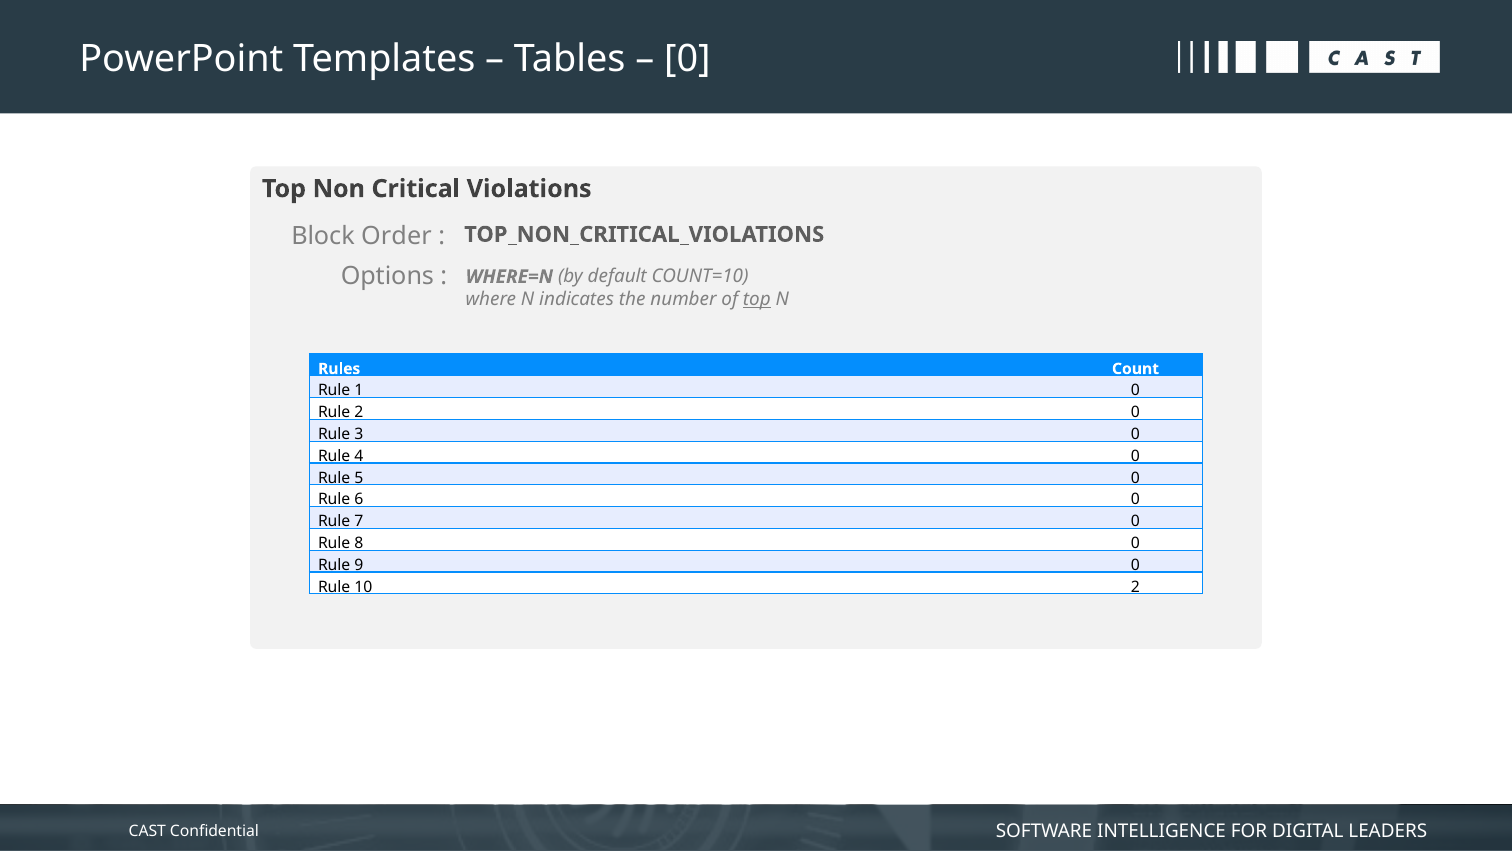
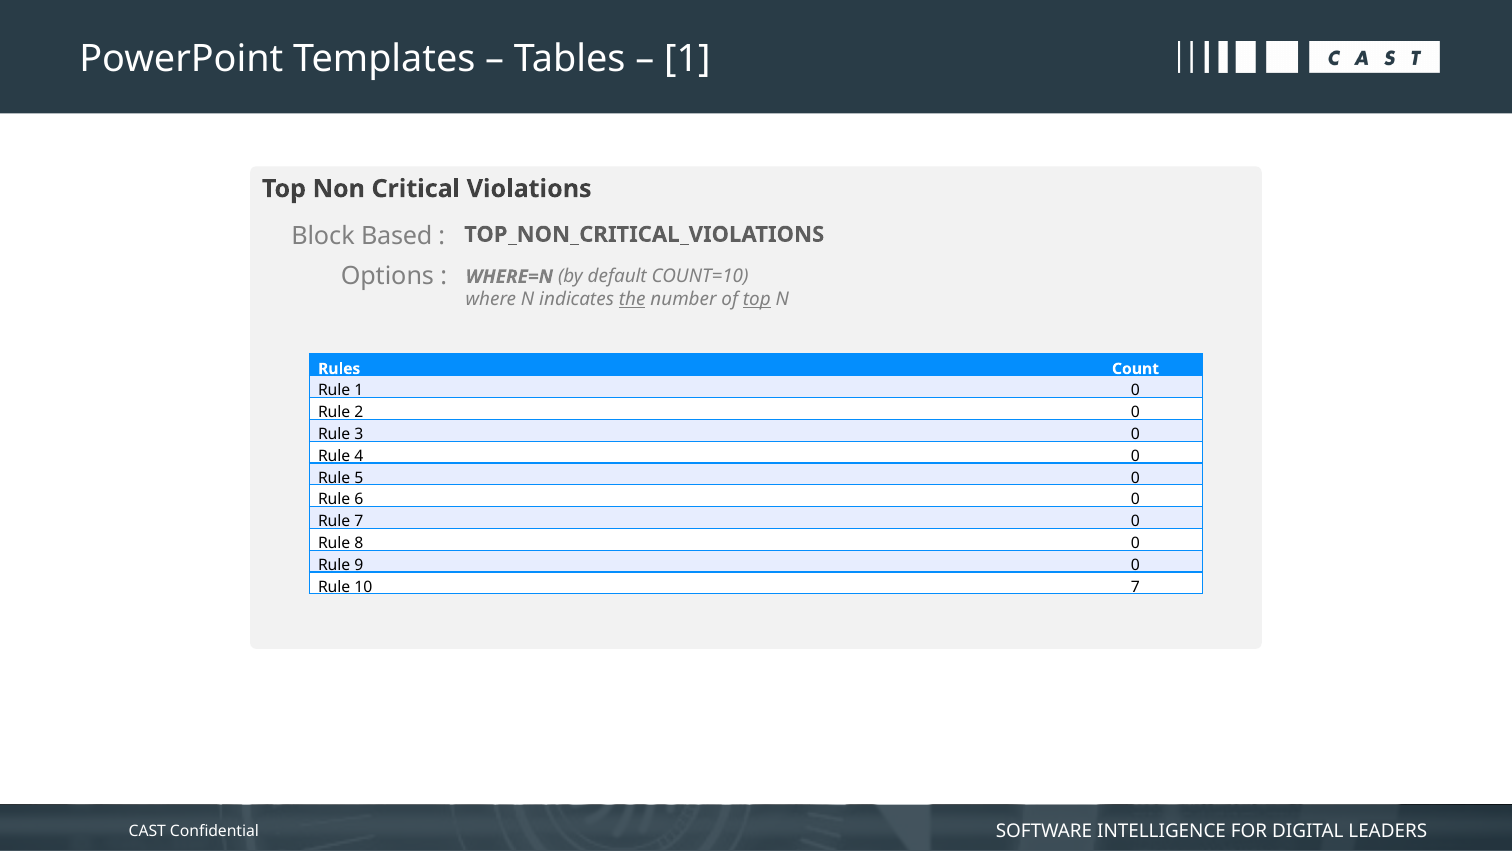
0: 0 -> 1 (687, 59)
Order: Order -> Based (397, 236)
the underline: none -> present (632, 299)
10 2: 2 -> 7 (1136, 586)
